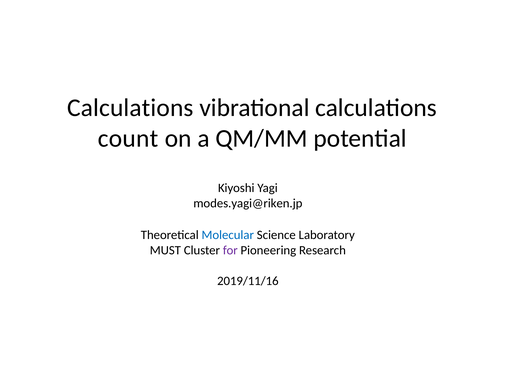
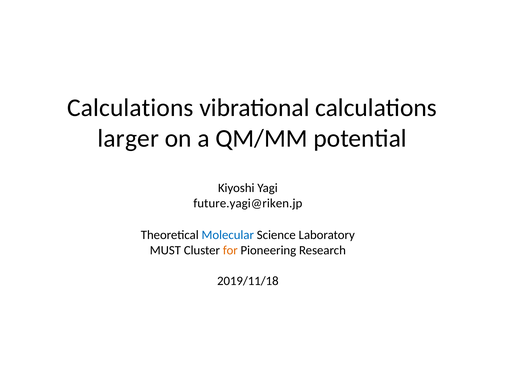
count: count -> larger (128, 139)
modes.yagi@riken.jp: modes.yagi@riken.jp -> future.yagi@riken.jp (248, 204)
for colour: purple -> orange (230, 251)
2019/11/16: 2019/11/16 -> 2019/11/18 (248, 281)
